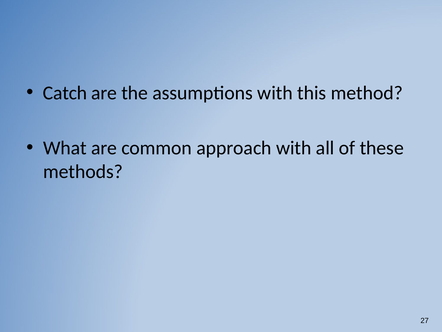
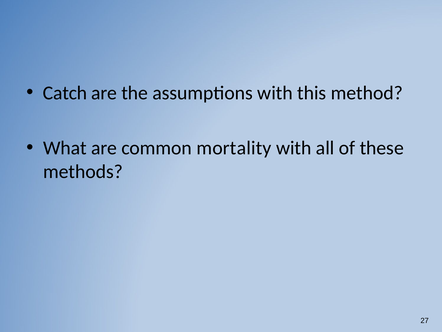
approach: approach -> mortality (234, 148)
